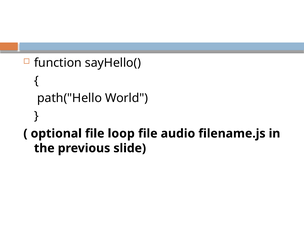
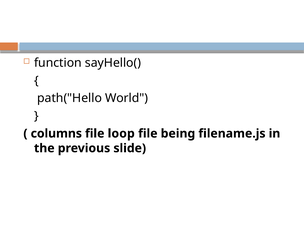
optional: optional -> columns (56, 134)
audio: audio -> being (178, 134)
